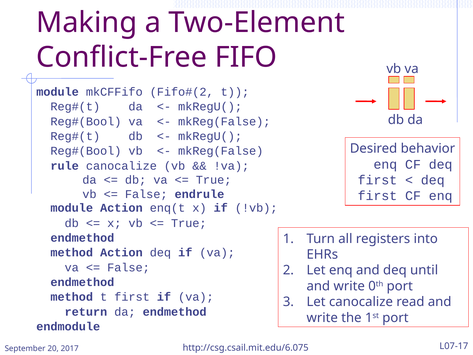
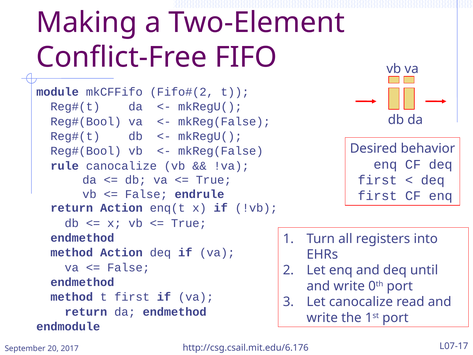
module: module -> return (72, 208)
http://csg.csail.mit.edu/6.075: http://csg.csail.mit.edu/6.075 -> http://csg.csail.mit.edu/6.176 (246, 347)
